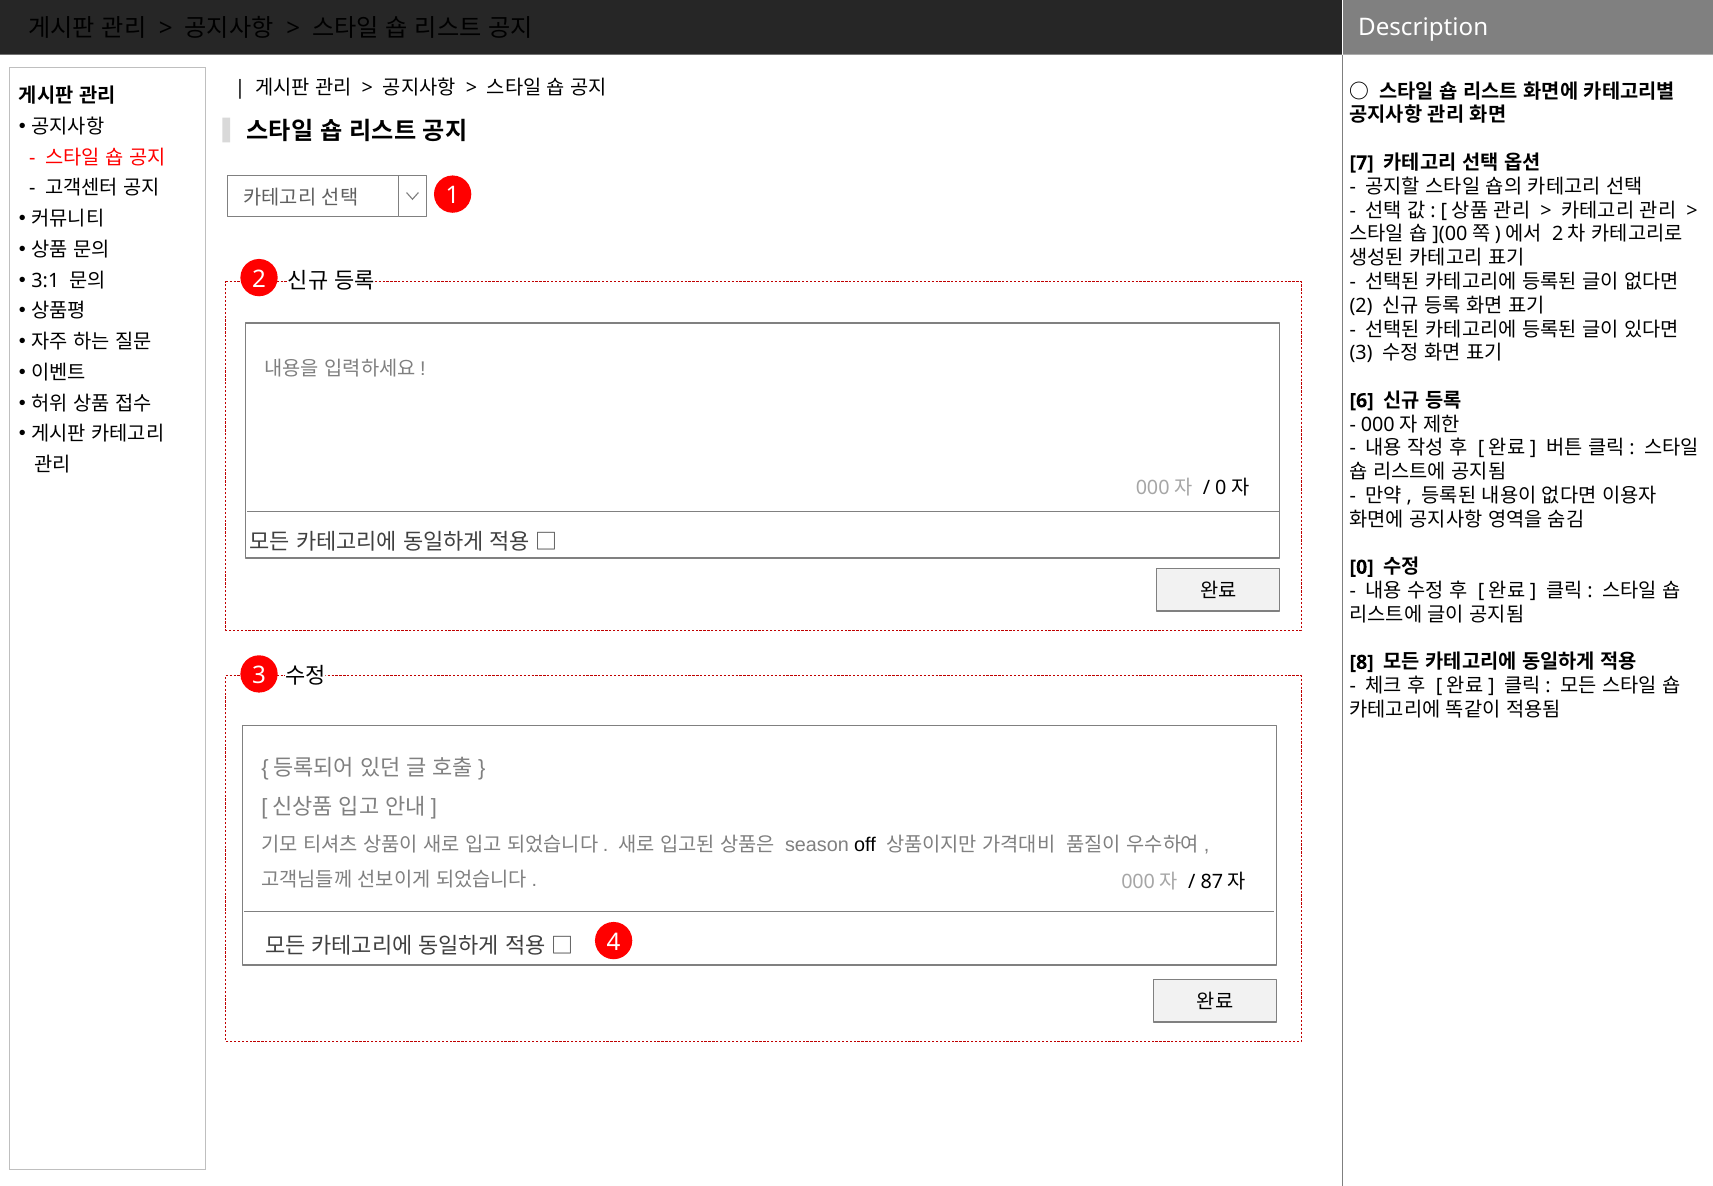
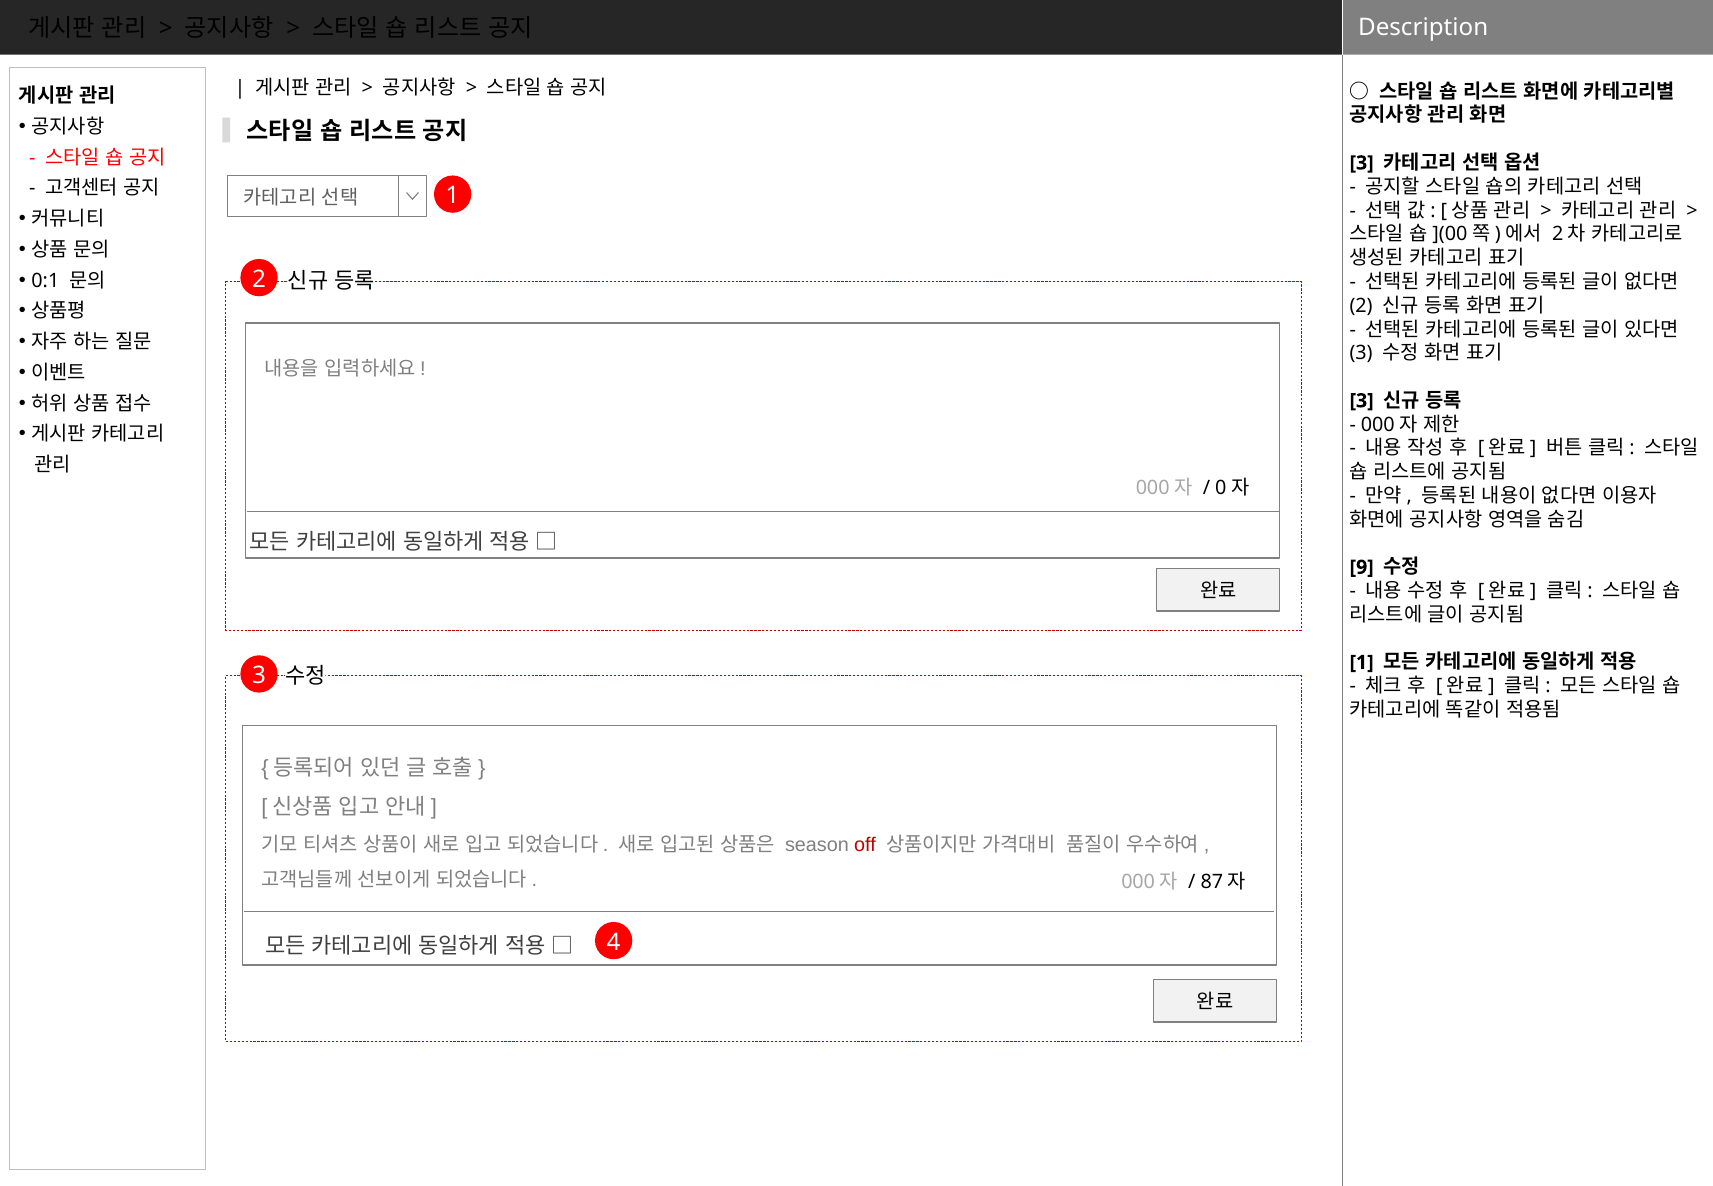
7: 7 -> 3 (1362, 163)
3:1: 3:1 -> 0:1 (45, 281)
6: 6 -> 3 (1362, 401)
0: 0 -> 9 (1362, 567)
8: 8 -> 1 (1362, 662)
off colour: black -> red (865, 844)
